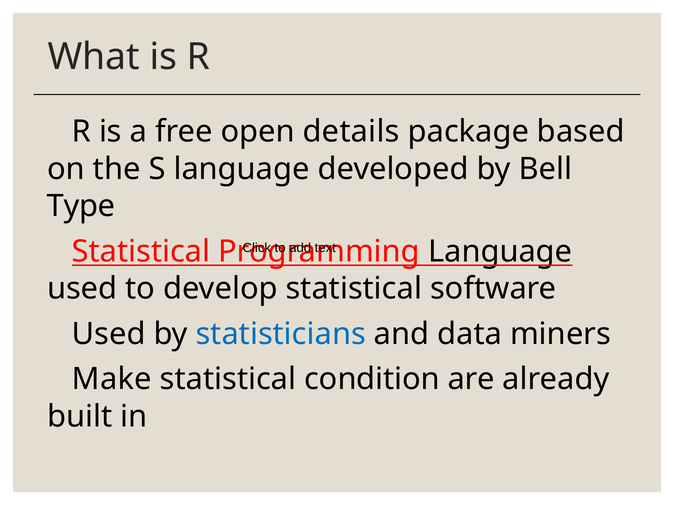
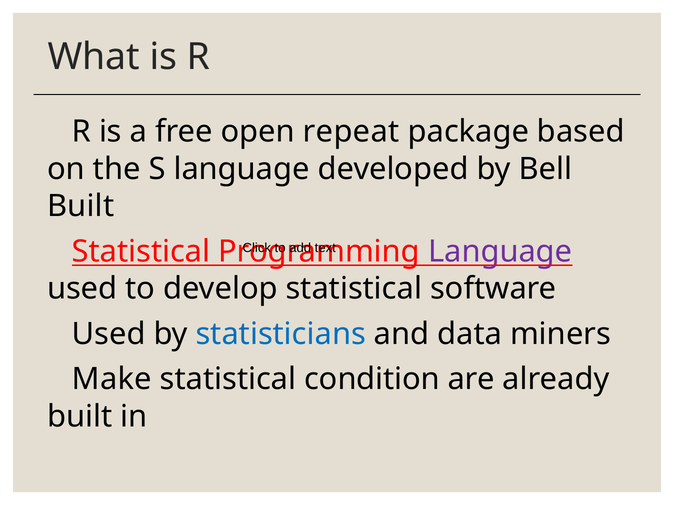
details: details -> repeat (351, 132)
Type: Type -> Built (81, 206)
Language colour: black -> purple (500, 252)
